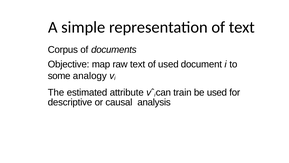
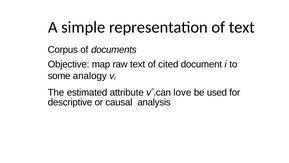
of used: used -> cited (168, 64)
train: train -> love (182, 92)
